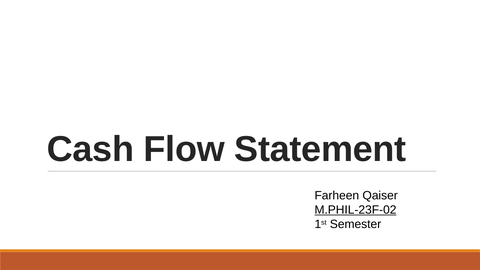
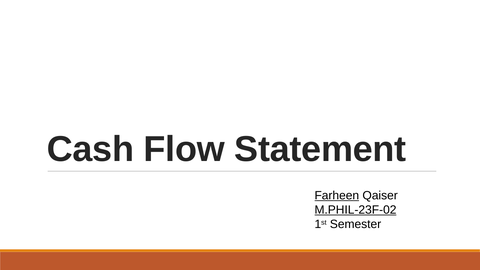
Farheen underline: none -> present (337, 196)
